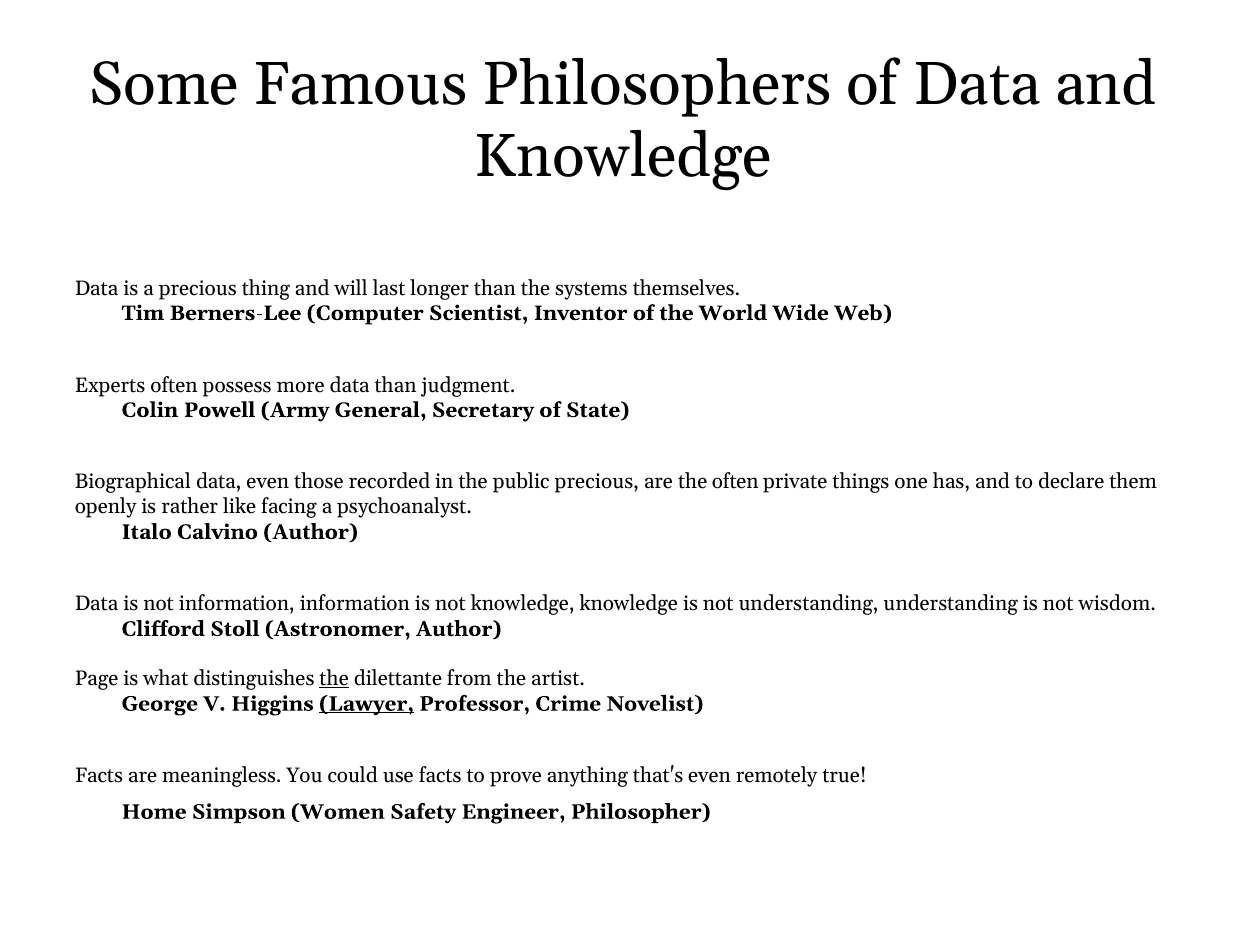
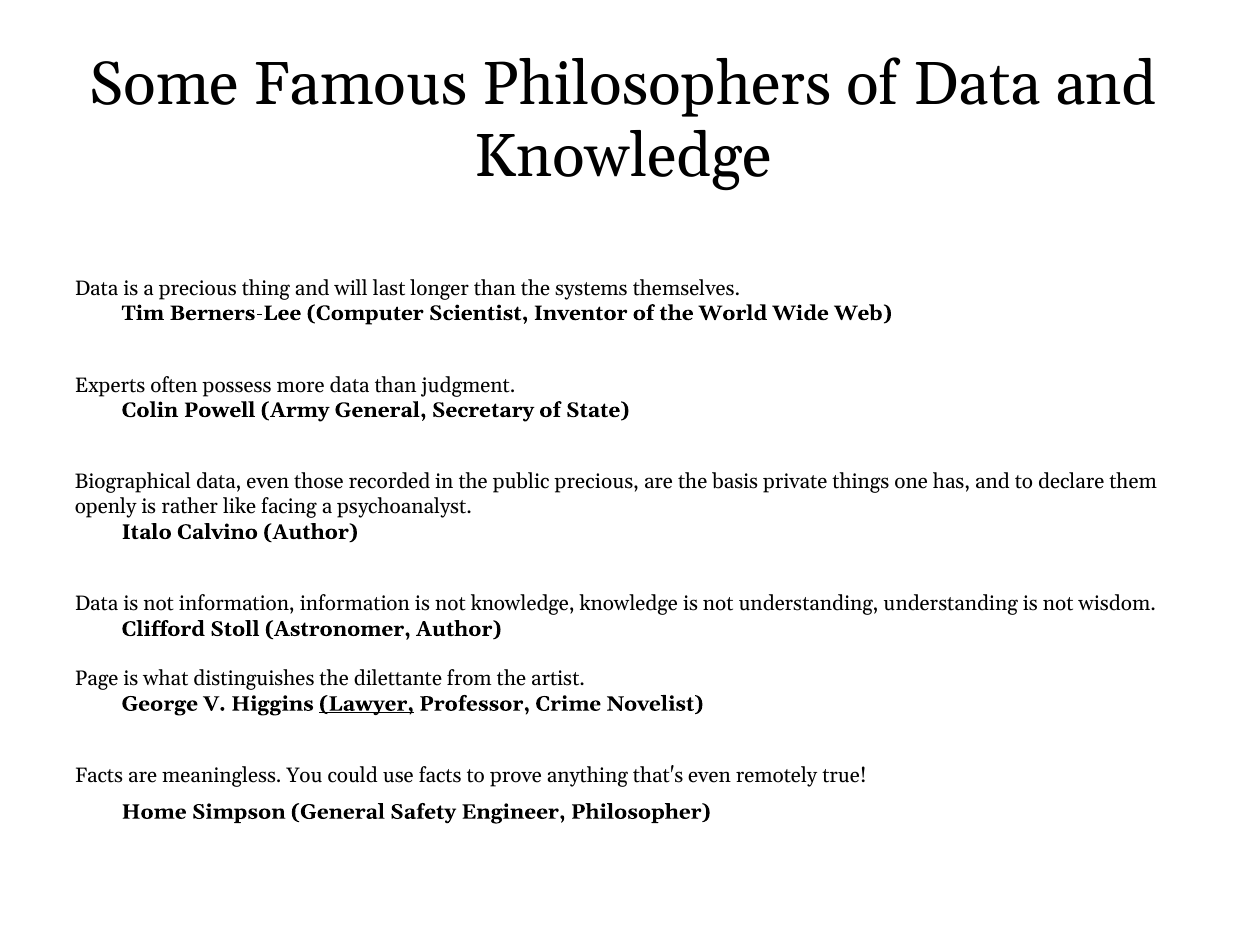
the often: often -> basis (735, 482)
the underline: present -> none (334, 679)
Simpson Women: Women -> General (338, 812)
